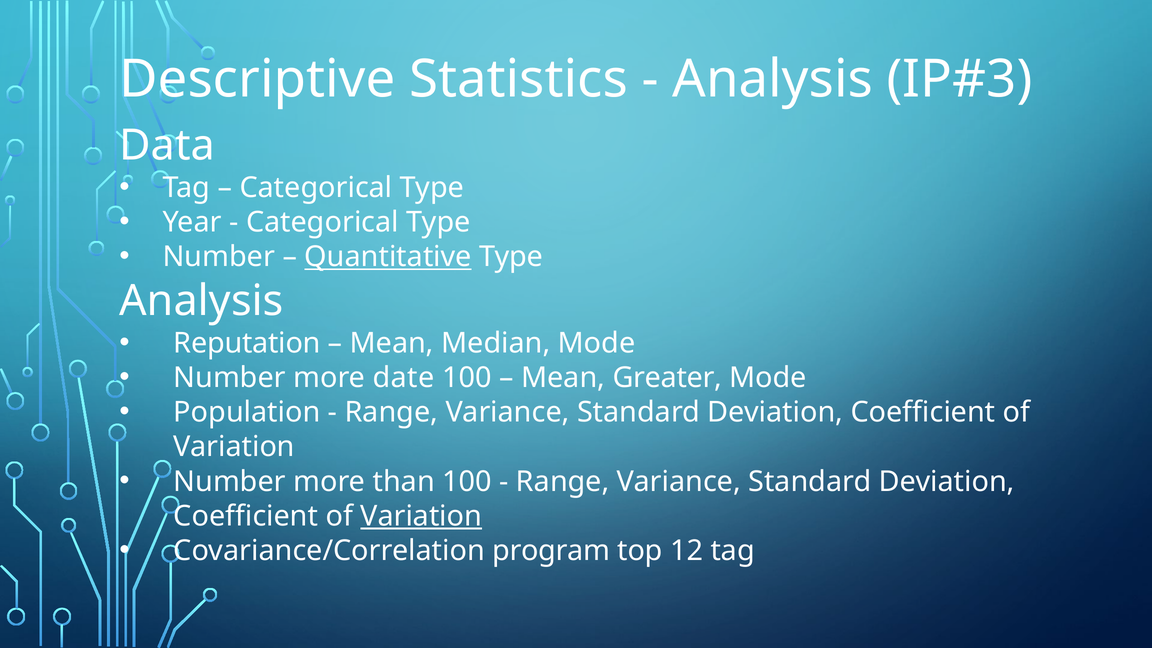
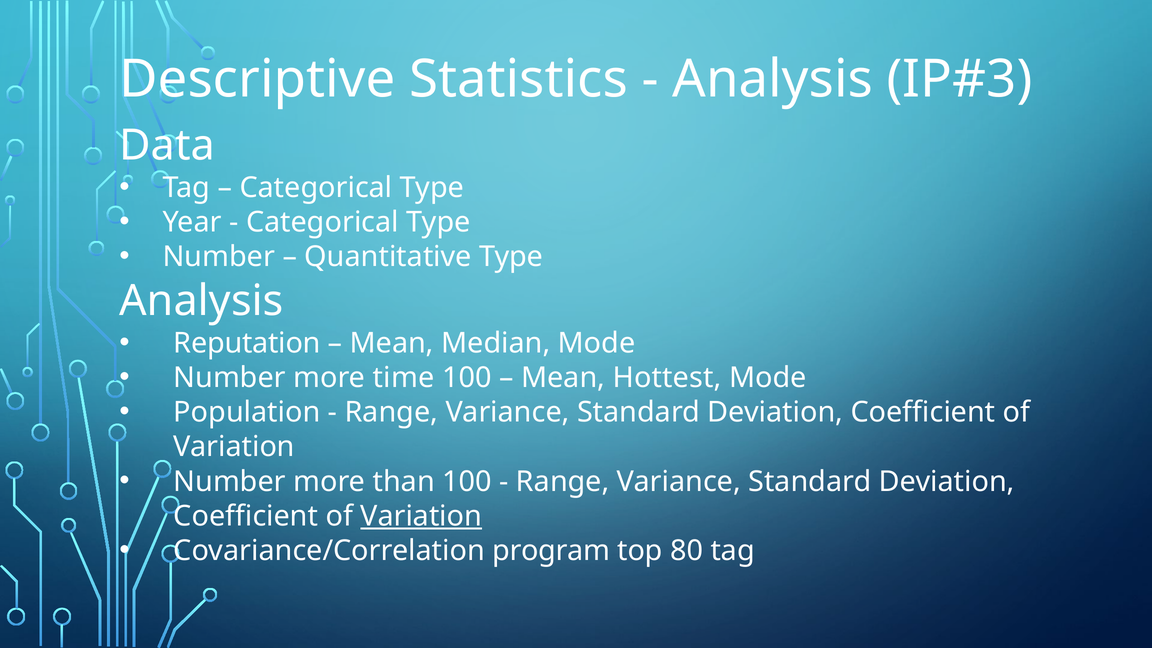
Quantitative underline: present -> none (388, 257)
date: date -> time (404, 378)
Greater: Greater -> Hottest (667, 378)
12: 12 -> 80 (687, 551)
